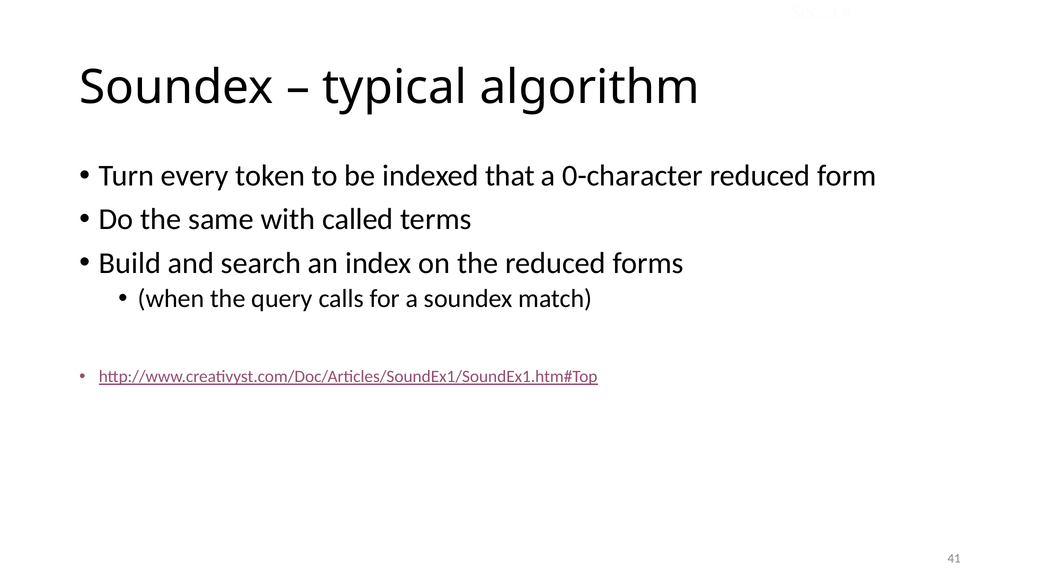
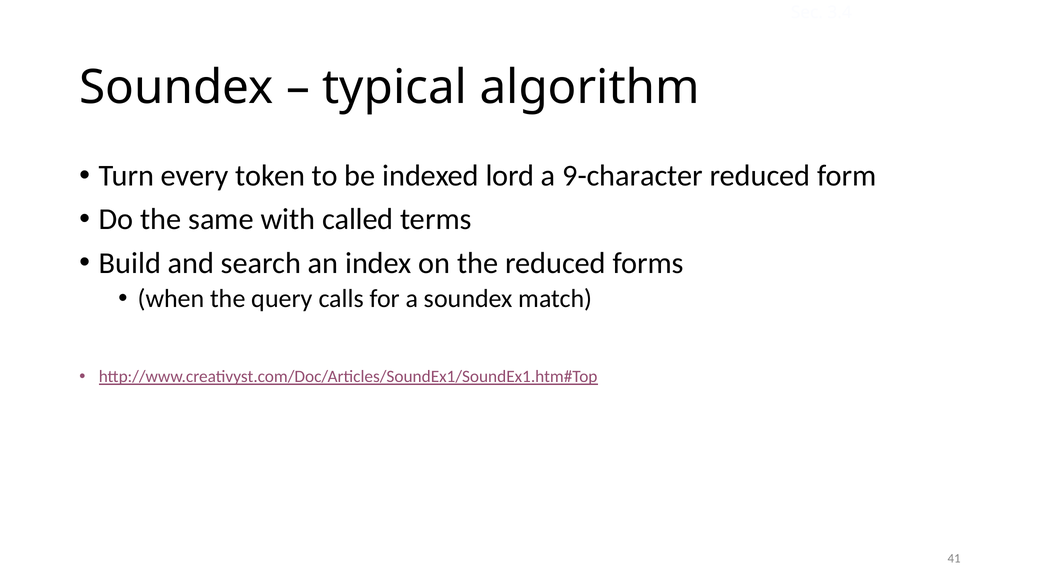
that: that -> lord (510, 176)
0-character: 0-character -> 9-character (633, 176)
